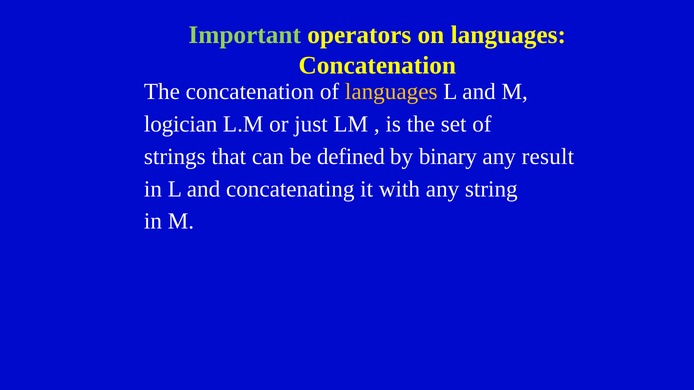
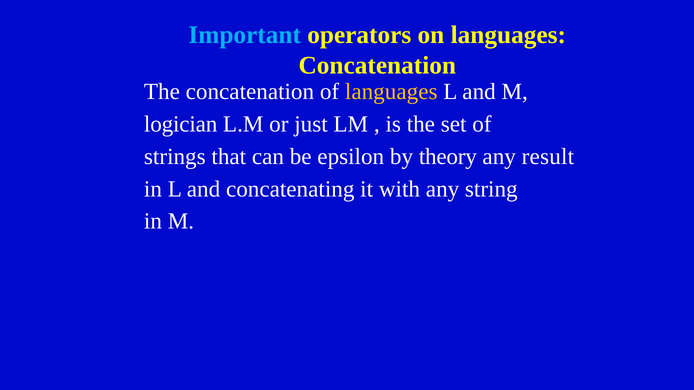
Important colour: light green -> light blue (245, 35)
defined: defined -> epsilon (351, 157)
binary: binary -> theory (448, 157)
